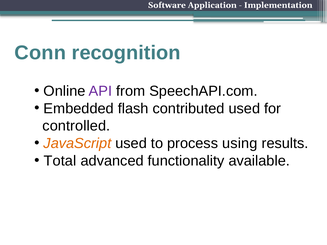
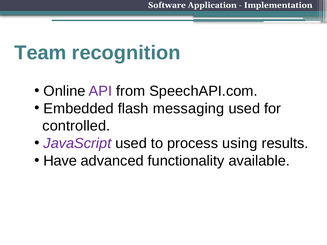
Conn: Conn -> Team (40, 53)
contributed: contributed -> messaging (188, 109)
JavaScript colour: orange -> purple (77, 143)
Total: Total -> Have (60, 161)
